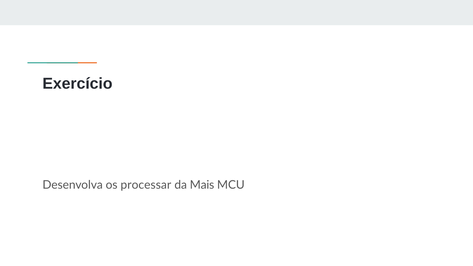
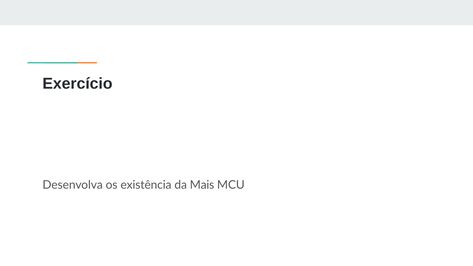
processar: processar -> existência (146, 185)
